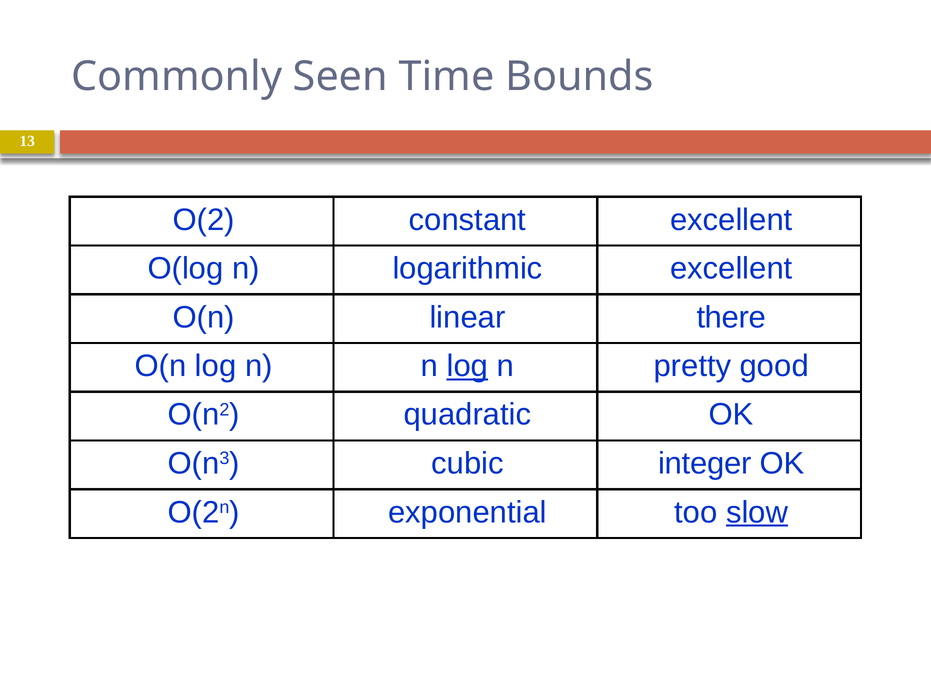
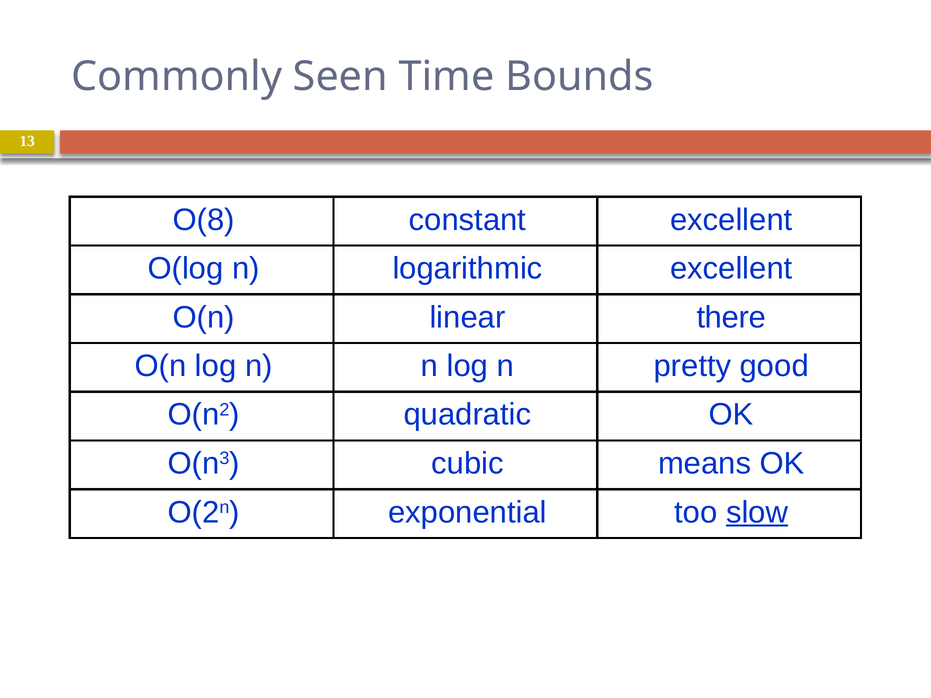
O(2: O(2 -> O(8 (204, 220)
log underline: present -> none (467, 366)
integer: integer -> means (705, 464)
